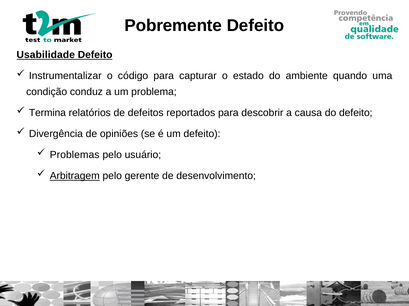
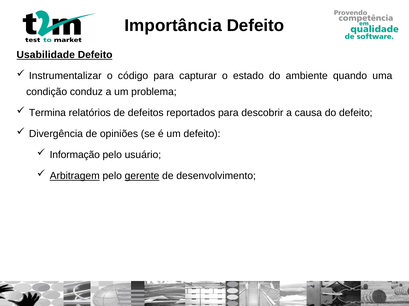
Pobremente: Pobremente -> Importância (173, 26)
Problemas: Problemas -> Informação (75, 155)
gerente underline: none -> present (142, 176)
